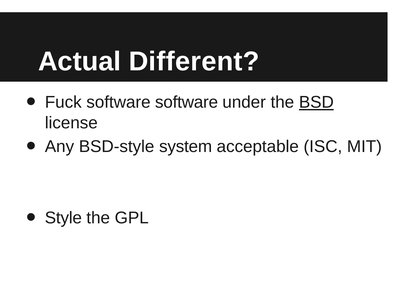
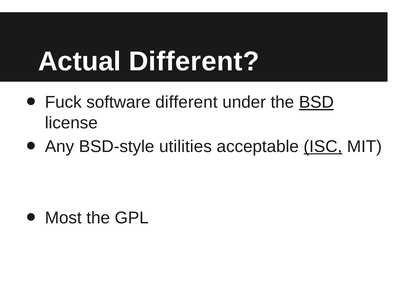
software software: software -> different (186, 102)
system: system -> utilities (185, 147)
ISC underline: none -> present (323, 147)
Style: Style -> Most (63, 218)
